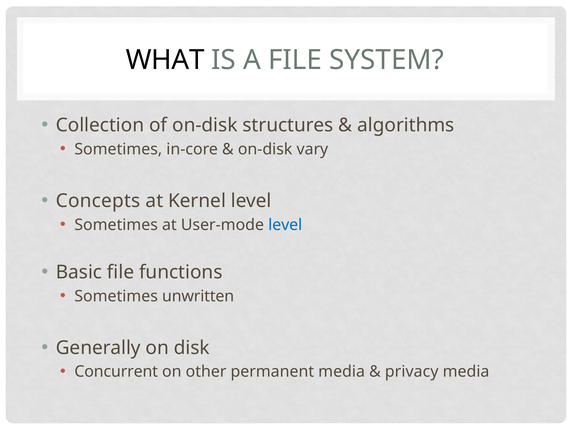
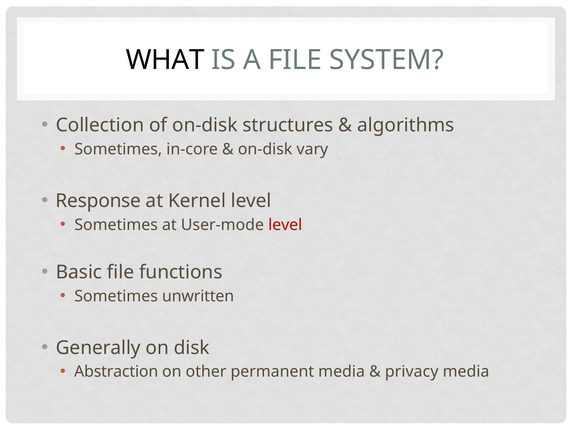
Concepts: Concepts -> Response (98, 201)
level colour: blue -> red (285, 225)
Concurrent: Concurrent -> Abstraction (116, 372)
